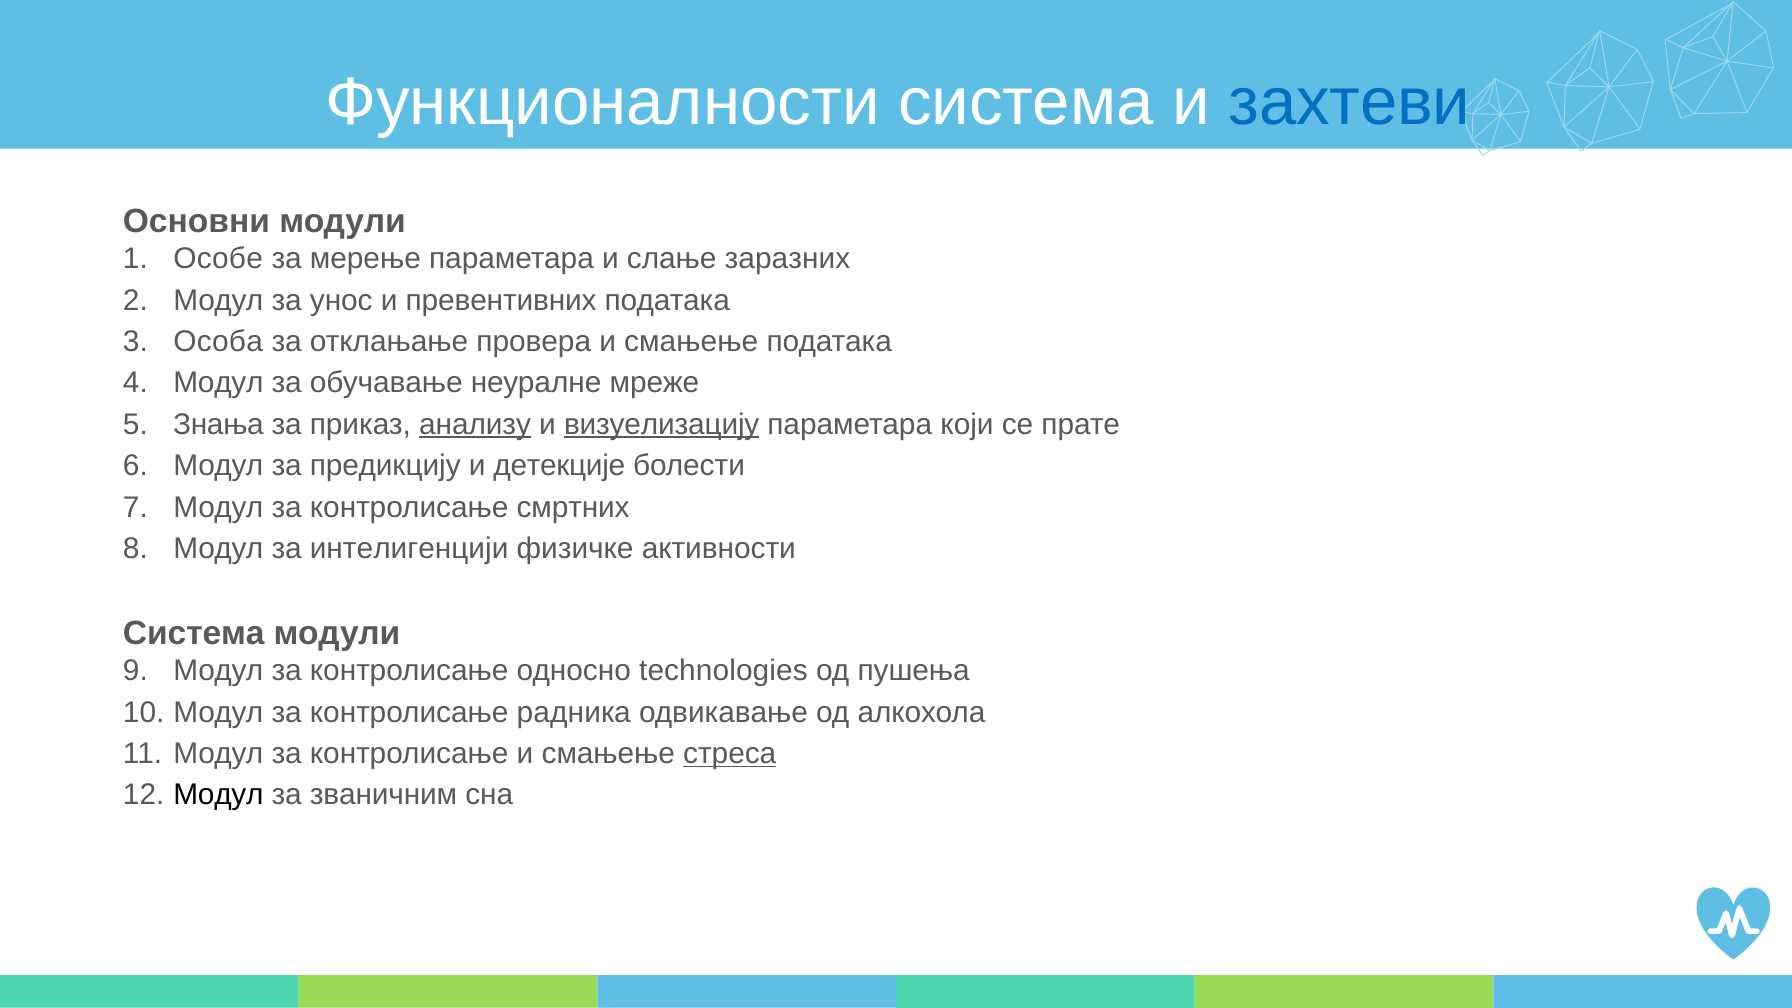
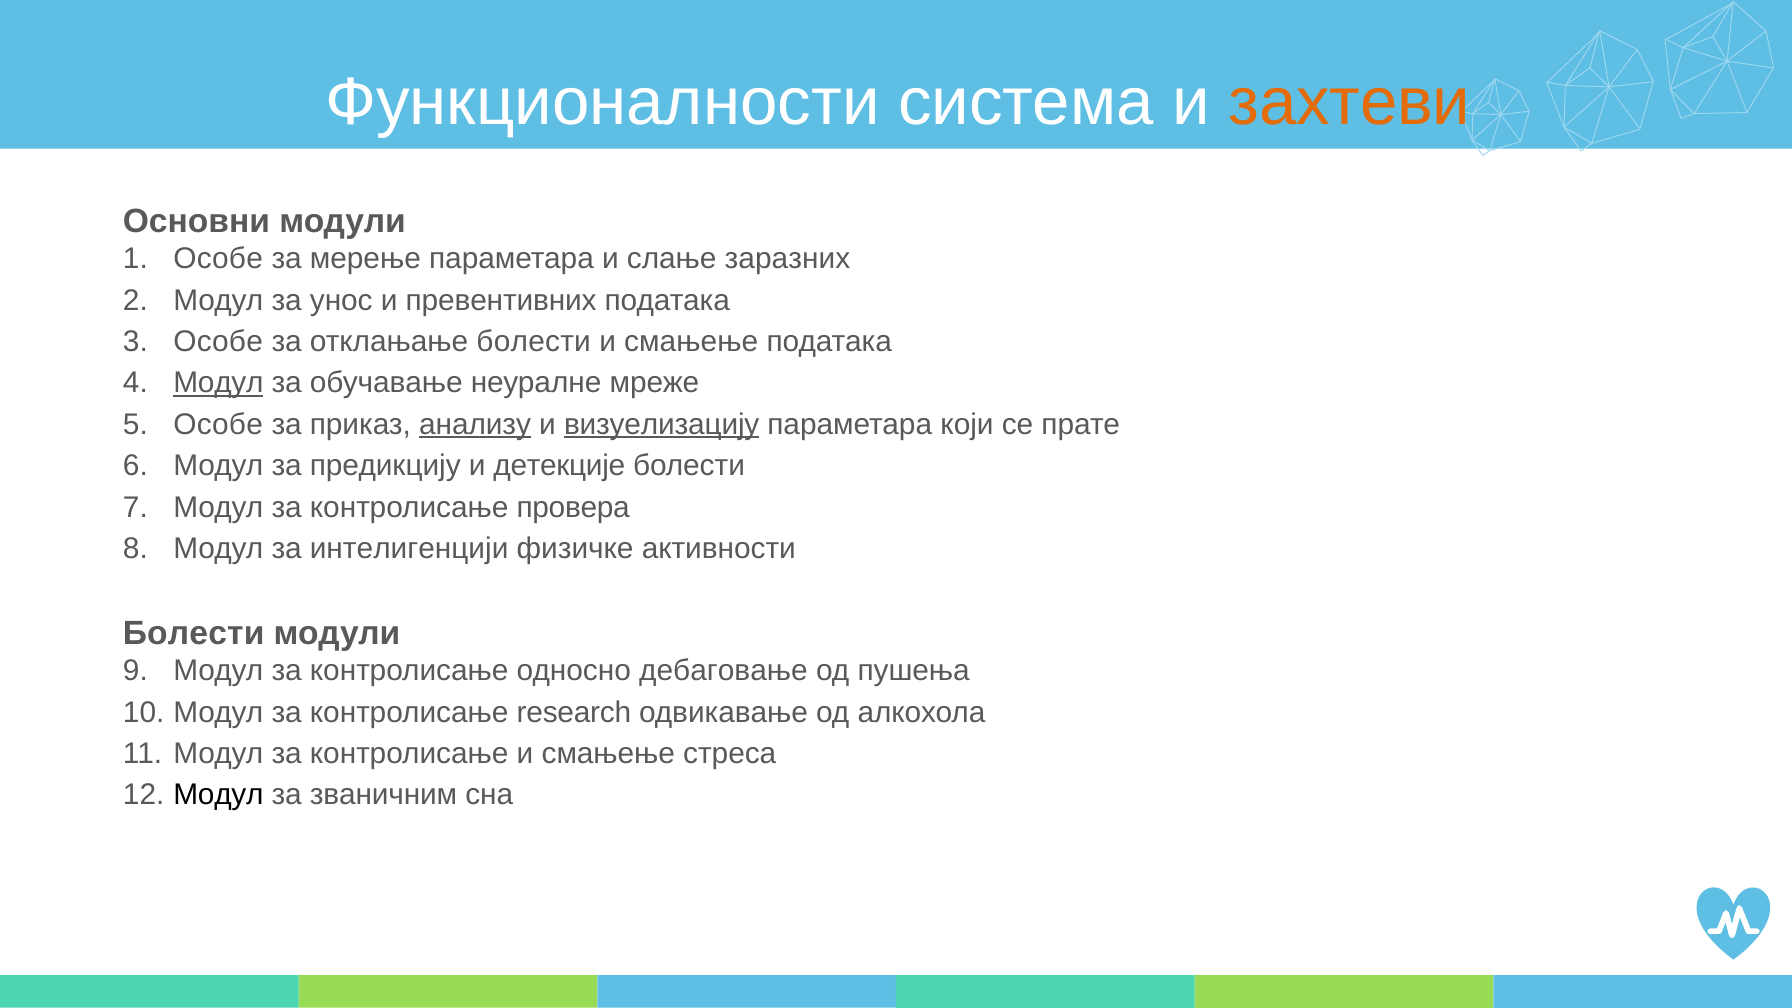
захтеви colour: blue -> orange (1349, 103)
Особа: Особа -> Особе (218, 342)
отклањање провера: провера -> болести (534, 342)
Модул underline: none -> present (218, 383)
Знања: Знања -> Особе (218, 424)
смртних: смртних -> провера (573, 507)
Система: Система -> Болести (194, 633)
technologies: technologies -> дебаговање (723, 671)
радника: радника -> research (574, 712)
стреса underline: present -> none (730, 754)
